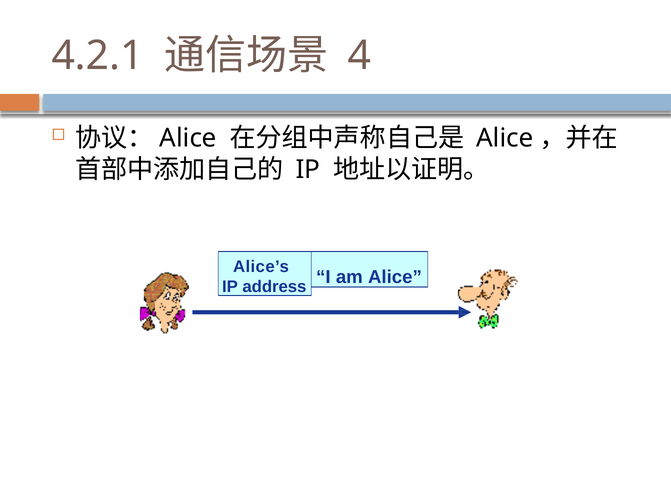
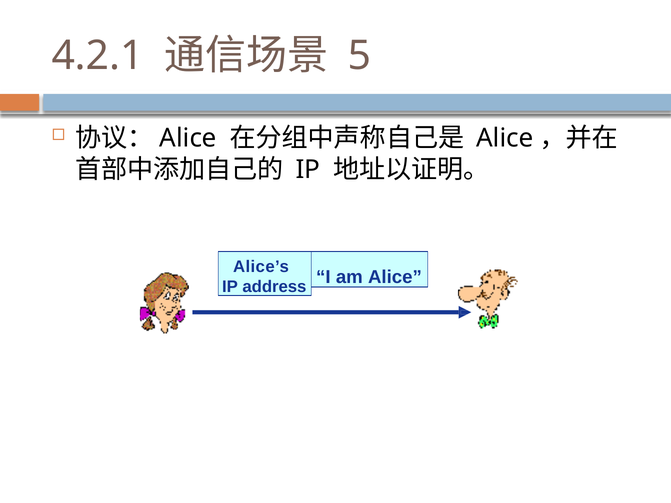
4: 4 -> 5 (359, 56)
